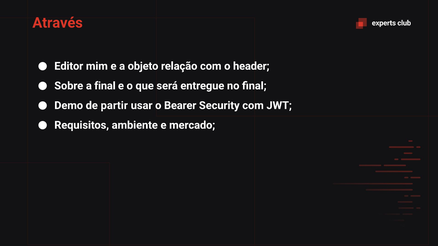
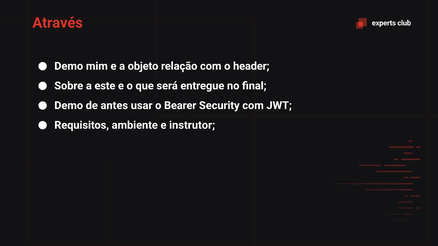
Editor: Editor -> Demo (69, 66)
a final: final -> este (105, 86)
partir: partir -> antes (114, 106)
mercado: mercado -> instrutor (192, 125)
